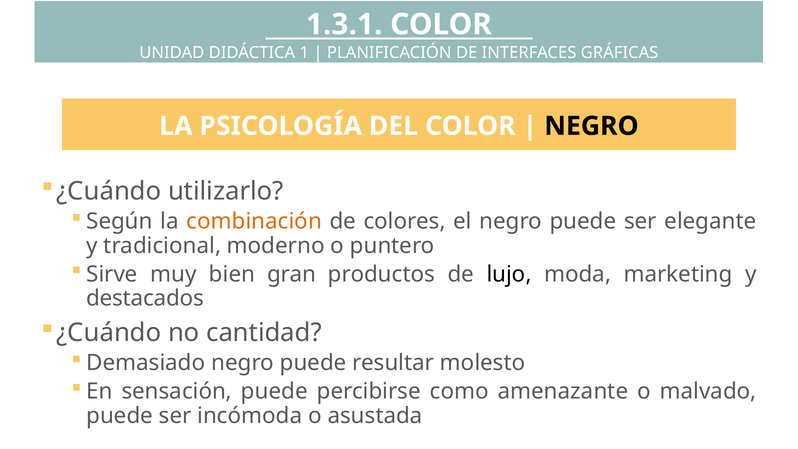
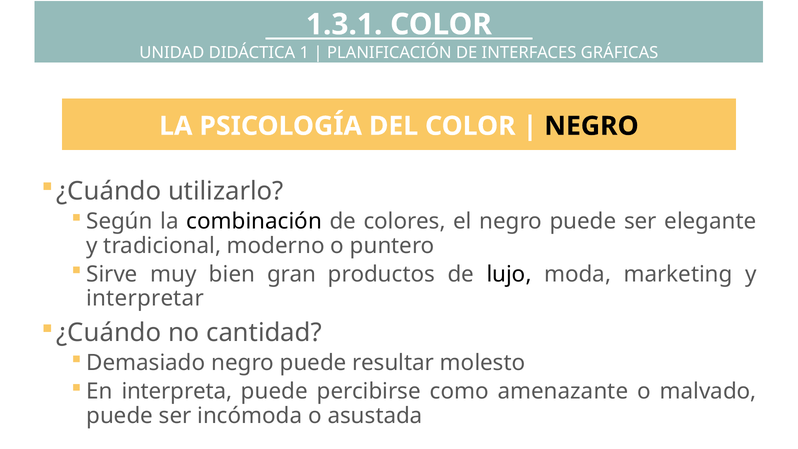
combinación colour: orange -> black (254, 221)
destacados: destacados -> interpretar (145, 298)
sensación: sensación -> interpreta (177, 391)
